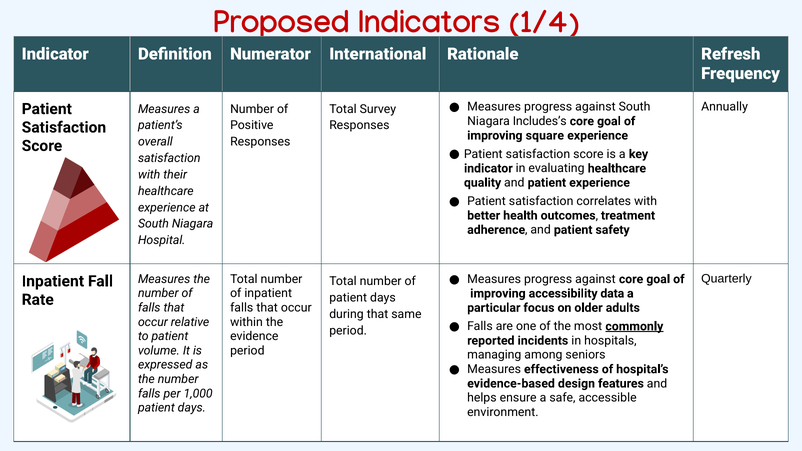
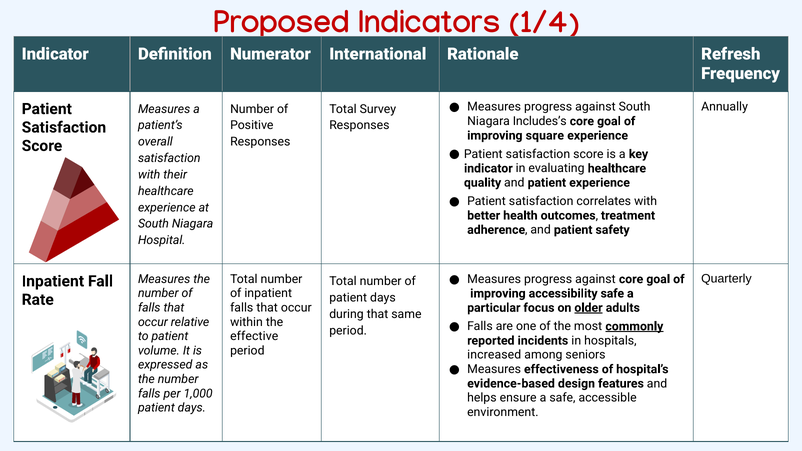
accessibility data: data -> safe (612, 294)
older underline: none -> present (589, 308)
evidence: evidence -> effective (254, 336)
managing: managing -> increased (494, 355)
